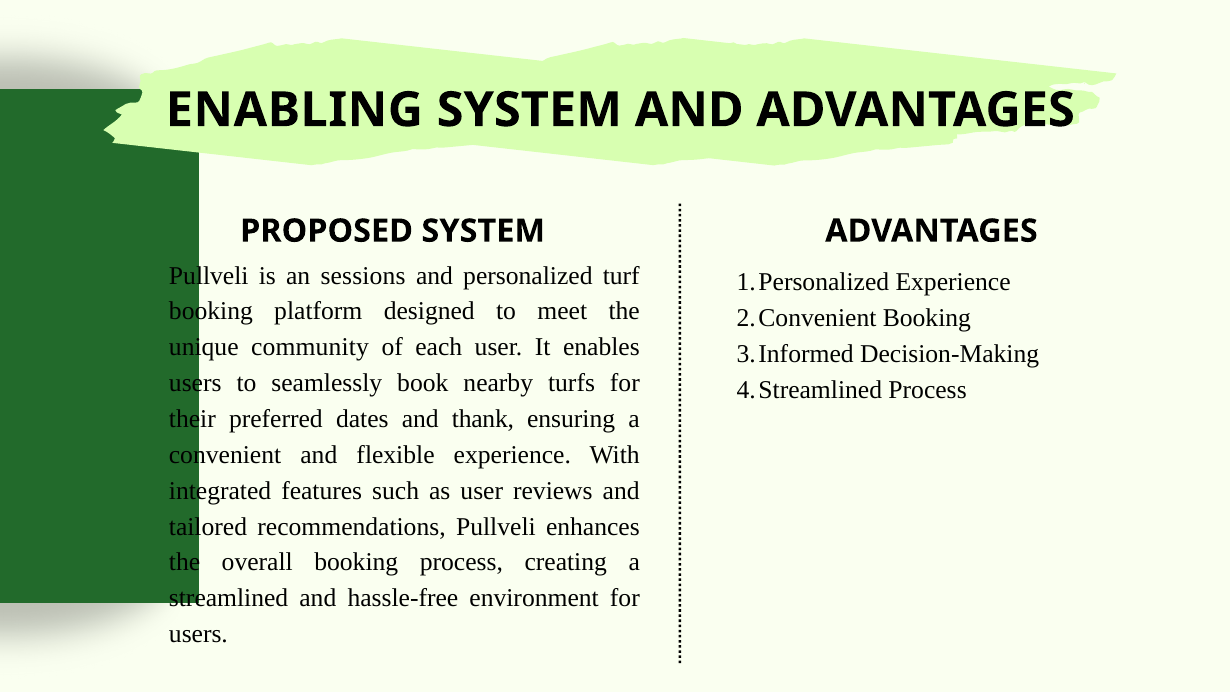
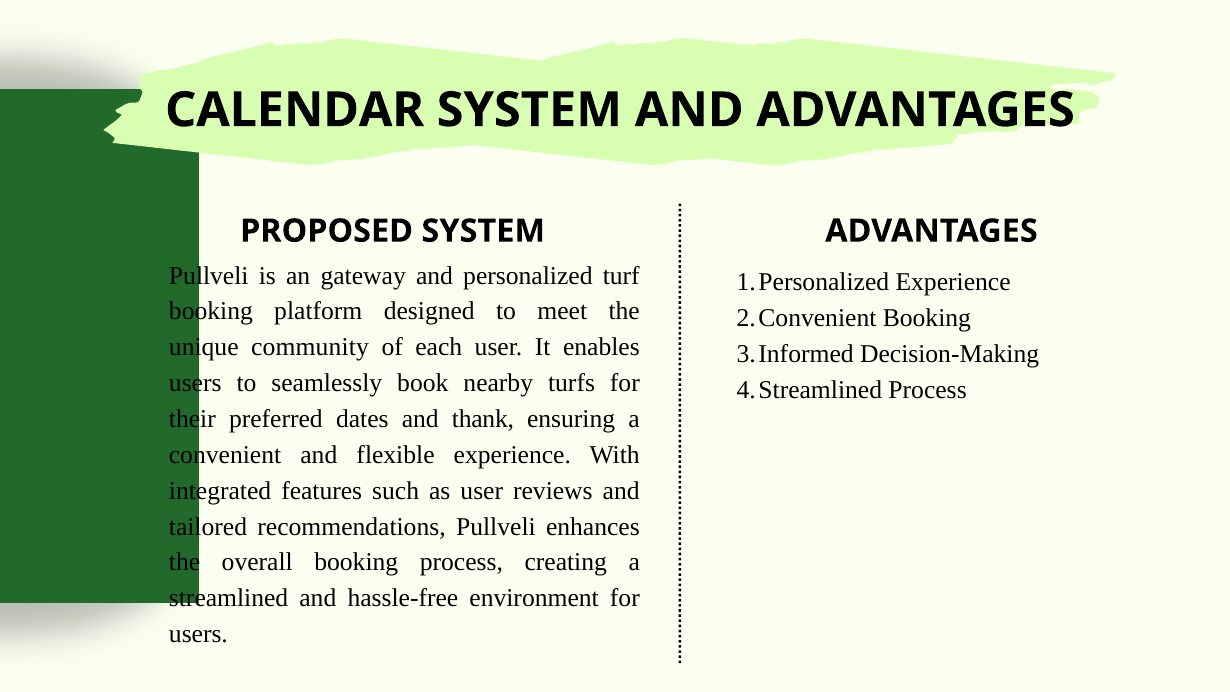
ENABLING: ENABLING -> CALENDAR (295, 110)
sessions: sessions -> gateway (363, 276)
